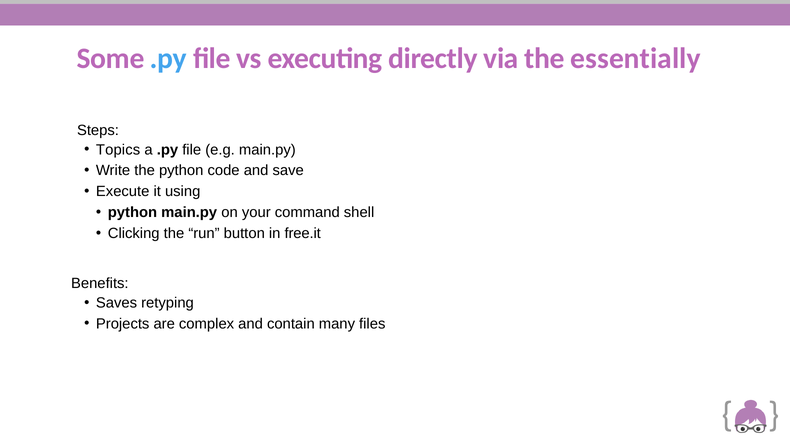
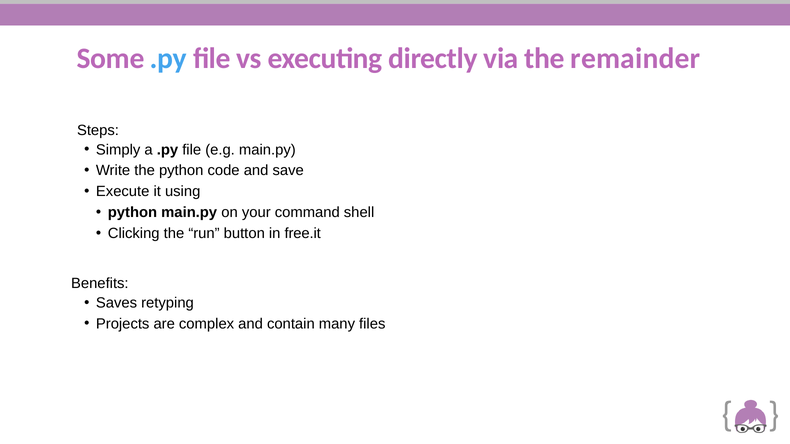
essentially: essentially -> remainder (635, 58)
Topics: Topics -> Simply (118, 150)
